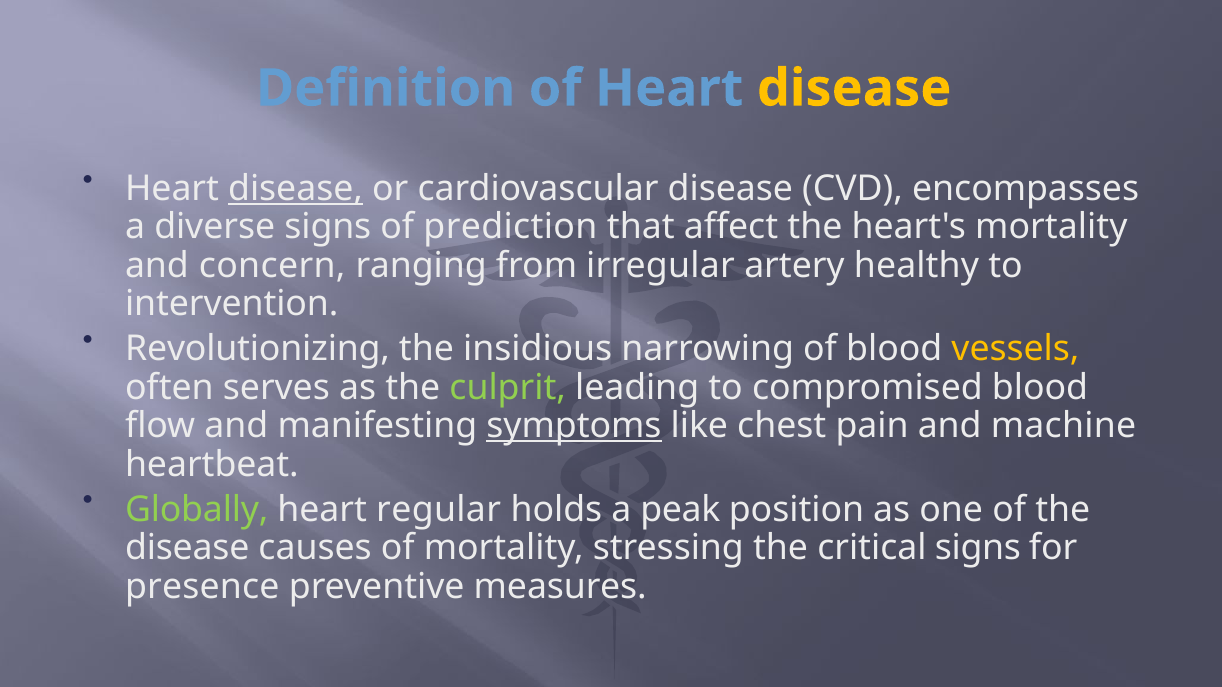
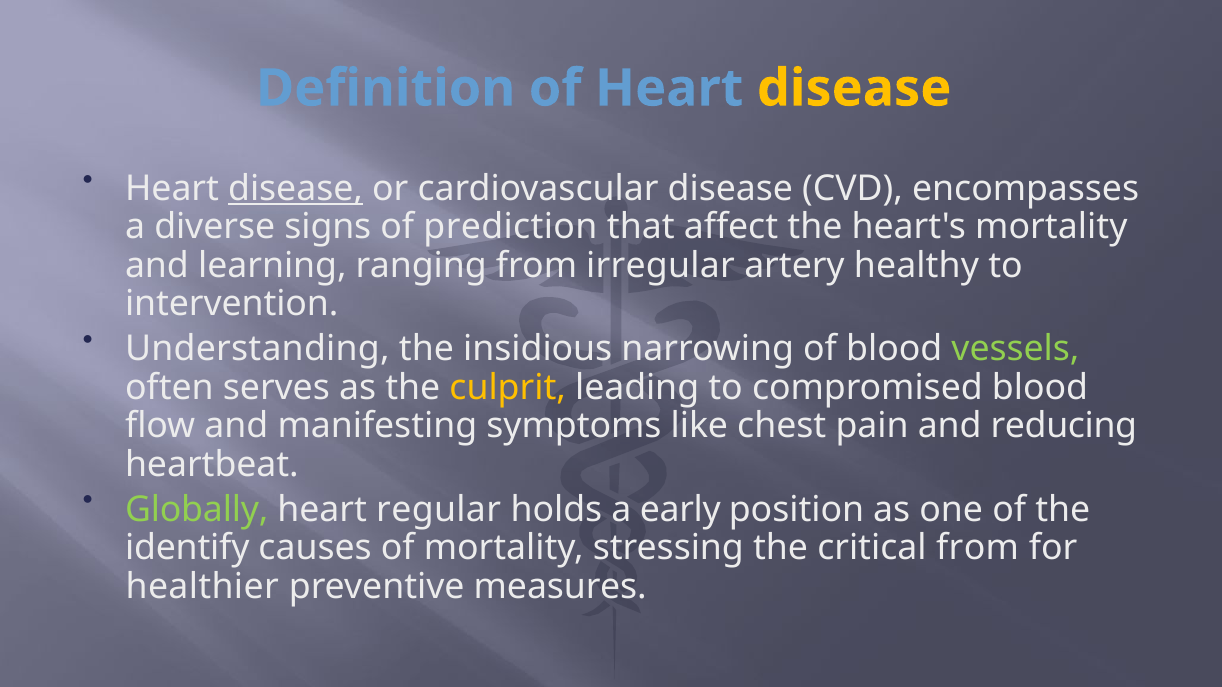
concern: concern -> learning (272, 266)
Revolutionizing: Revolutionizing -> Understanding (257, 349)
vessels colour: yellow -> light green (1015, 349)
culprit colour: light green -> yellow (508, 388)
symptoms underline: present -> none (574, 426)
machine: machine -> reducing (1064, 426)
peak: peak -> early (680, 510)
disease: disease -> identify (187, 548)
critical signs: signs -> from (978, 548)
presence: presence -> healthier (202, 587)
